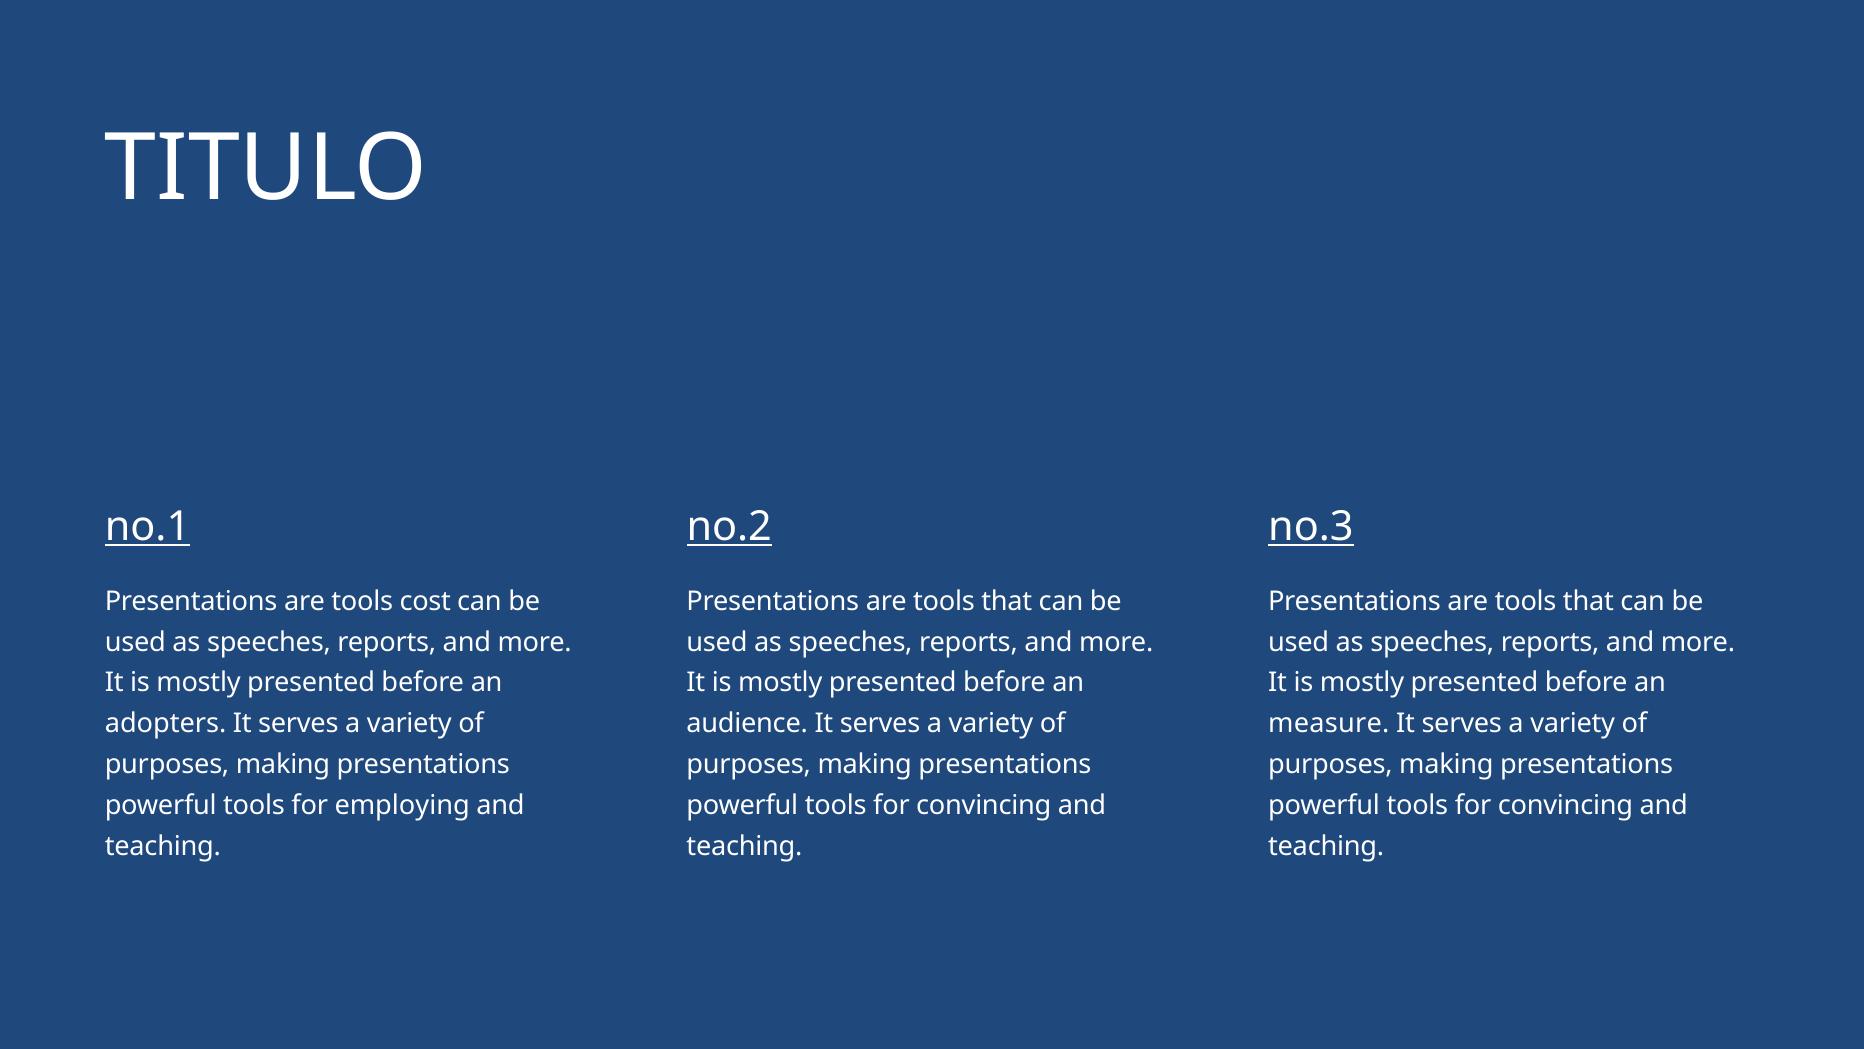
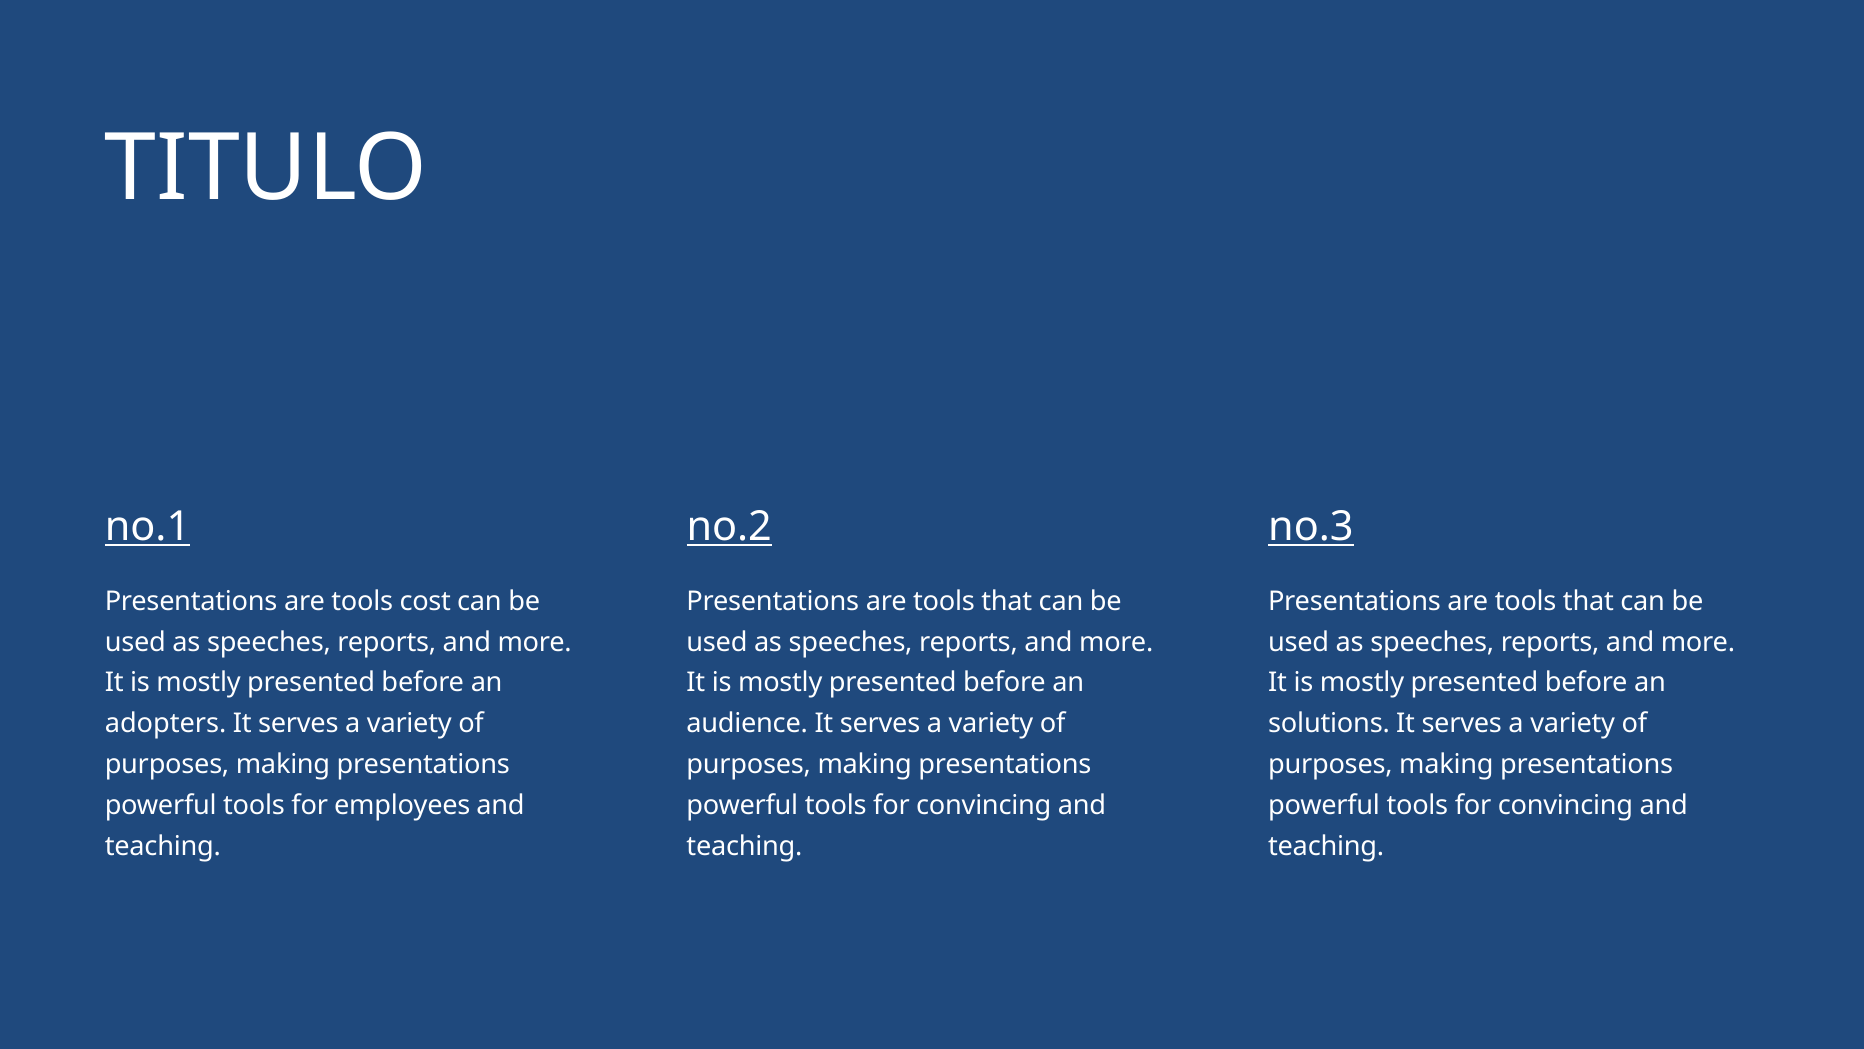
measure: measure -> solutions (1329, 723)
employing: employing -> employees (402, 805)
